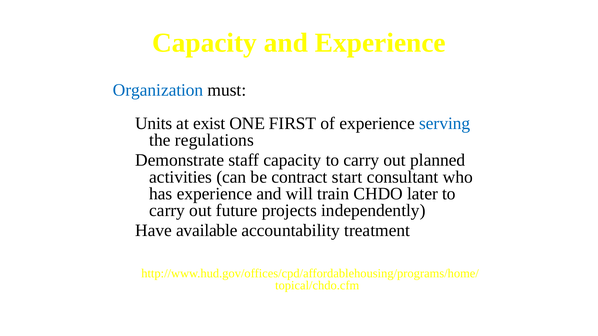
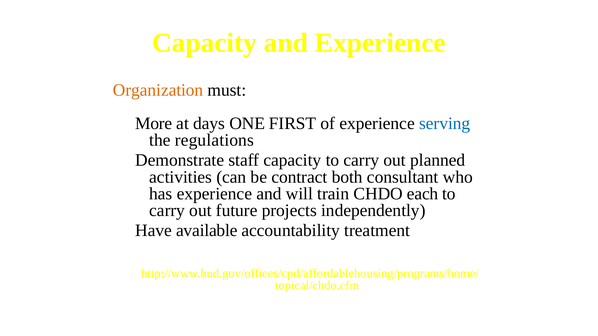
Organization colour: blue -> orange (158, 90)
Units: Units -> More (154, 124)
exist: exist -> days (209, 124)
start: start -> both (347, 177)
later: later -> each (423, 194)
